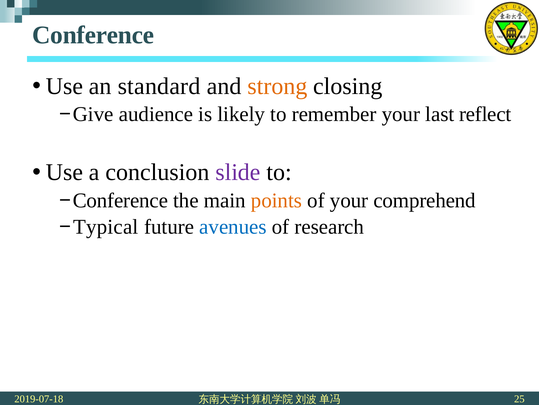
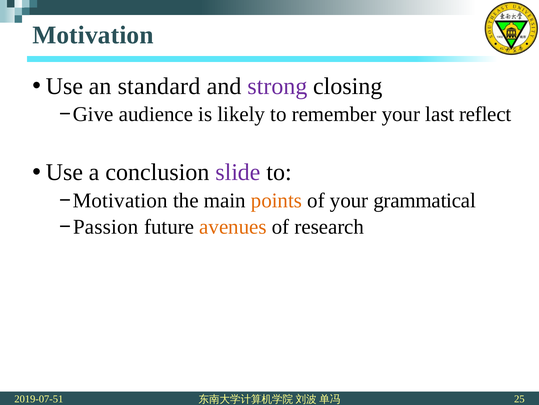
Conference: Conference -> Motivation (93, 35)
strong colour: orange -> purple (277, 86)
Conference: Conference -> Motivation (120, 200)
comprehend: comprehend -> grammatical (425, 200)
Typical: Typical -> Passion (106, 226)
avenues colour: blue -> orange (233, 226)
2019-07-18: 2019-07-18 -> 2019-07-51 (39, 398)
